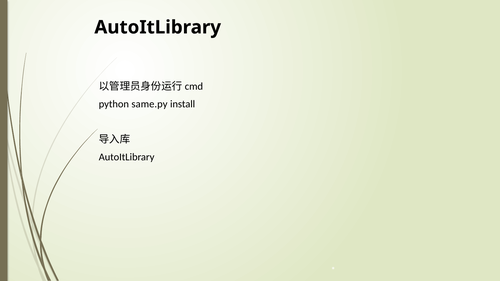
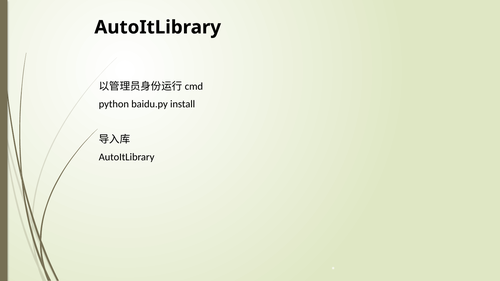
same.py: same.py -> baidu.py (150, 104)
